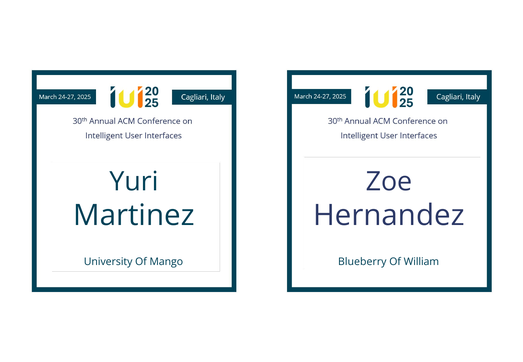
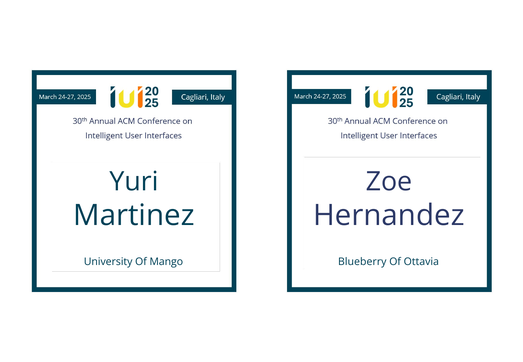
William: William -> Ottavia (421, 262)
